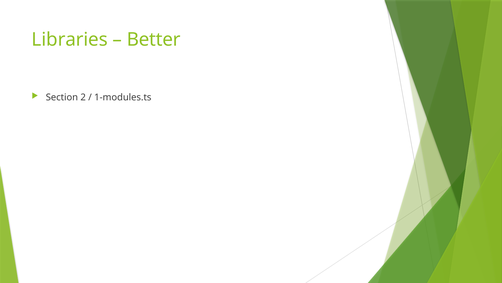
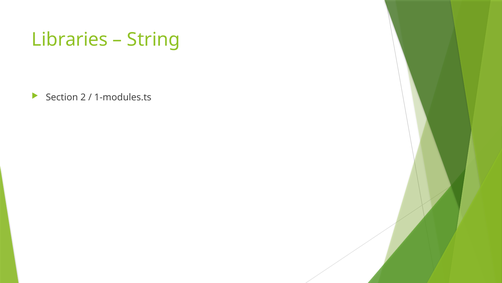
Better: Better -> String (154, 40)
